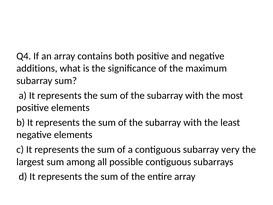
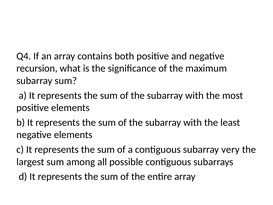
additions: additions -> recursion (37, 68)
